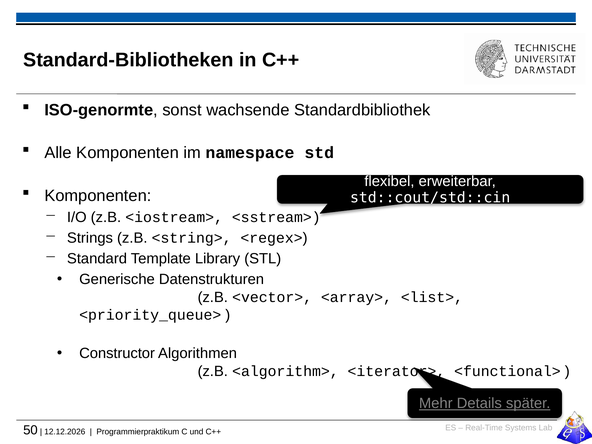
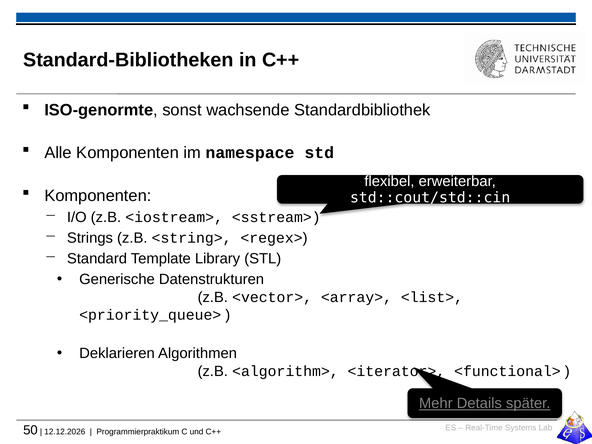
Constructor: Constructor -> Deklarieren (117, 353)
